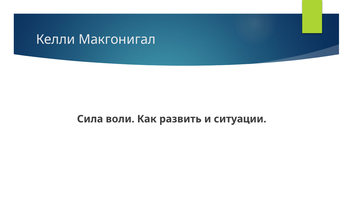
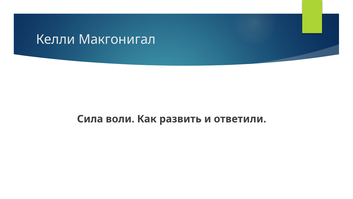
ситуации: ситуации -> ответили (240, 119)
